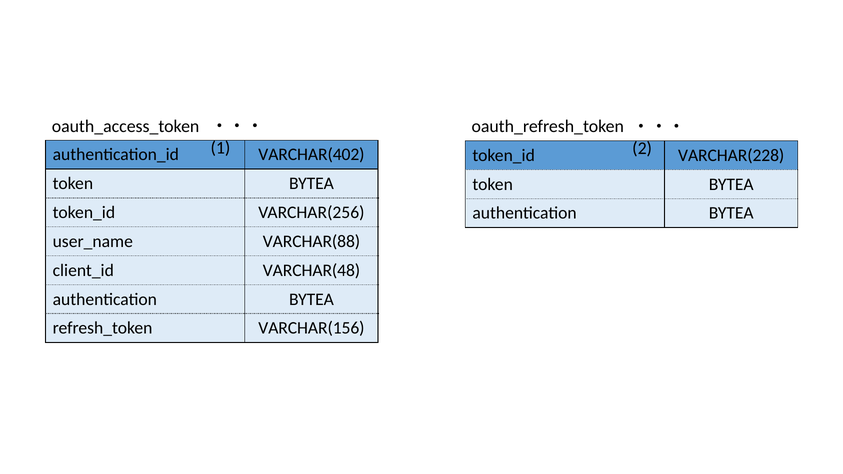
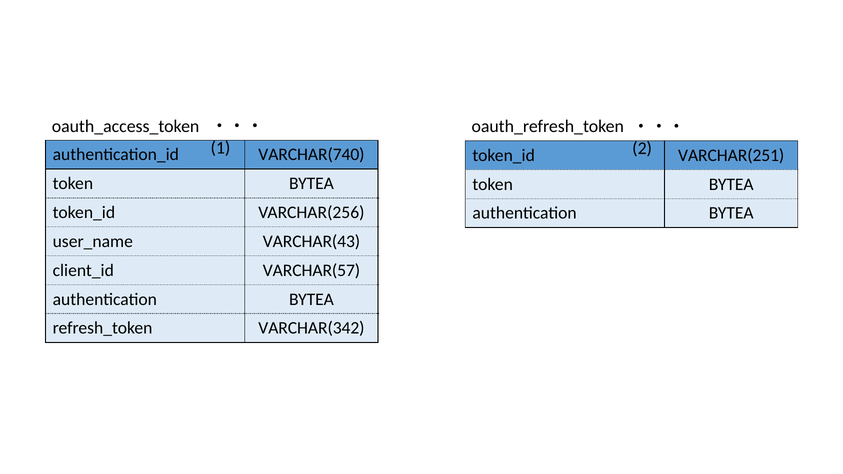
VARCHAR(228: VARCHAR(228 -> VARCHAR(251 (731, 155)
VARCHAR(402: VARCHAR(402 -> VARCHAR(740 (311, 155)
VARCHAR(88: VARCHAR(88 -> VARCHAR(43 (312, 241)
VARCHAR(48: VARCHAR(48 -> VARCHAR(57 (312, 270)
VARCHAR(156: VARCHAR(156 -> VARCHAR(342 (311, 328)
